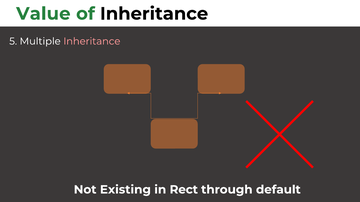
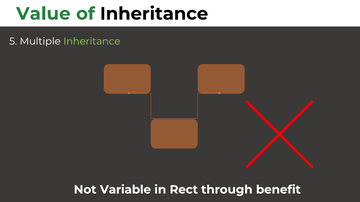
Inheritance colour: pink -> light green (92, 41)
Existing: Existing -> Variable (125, 190)
default: default -> benefit (278, 190)
